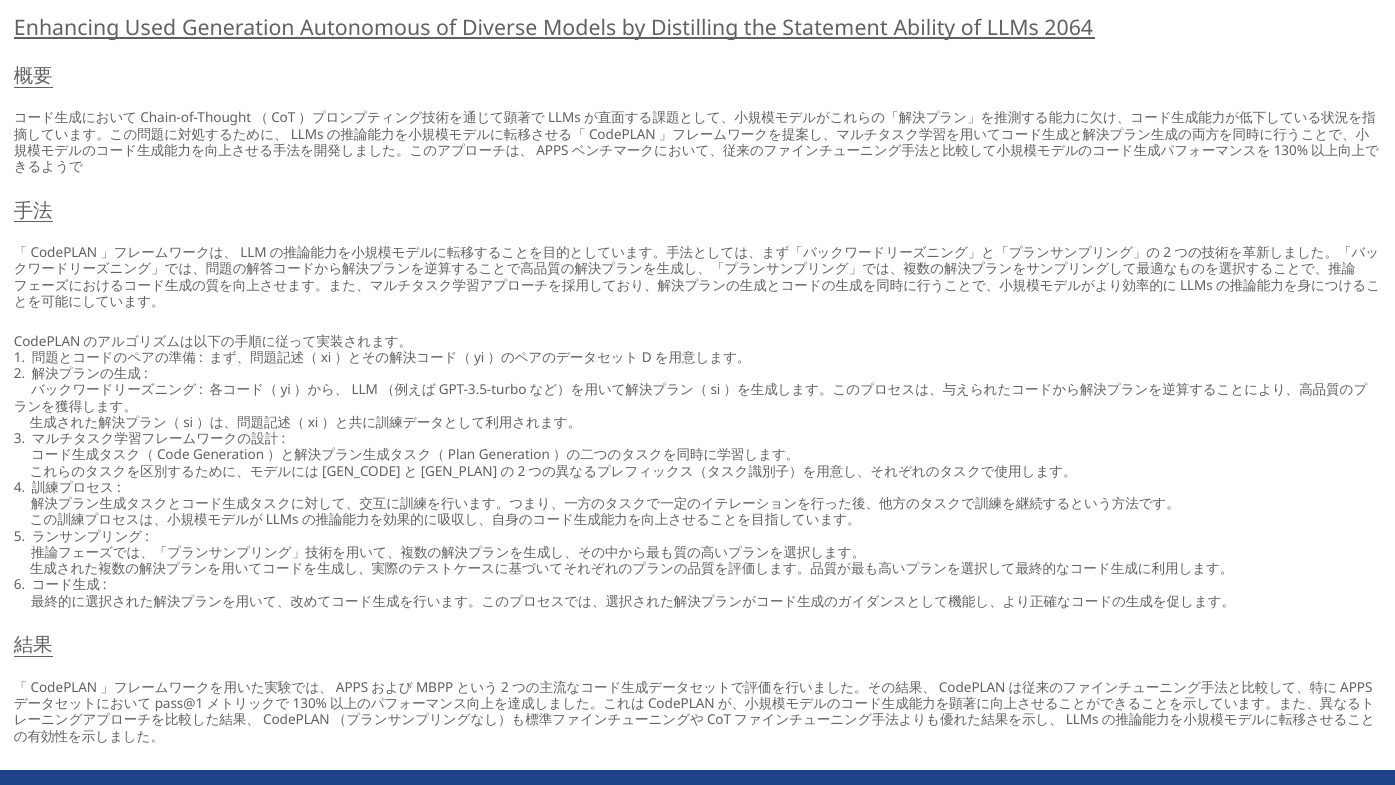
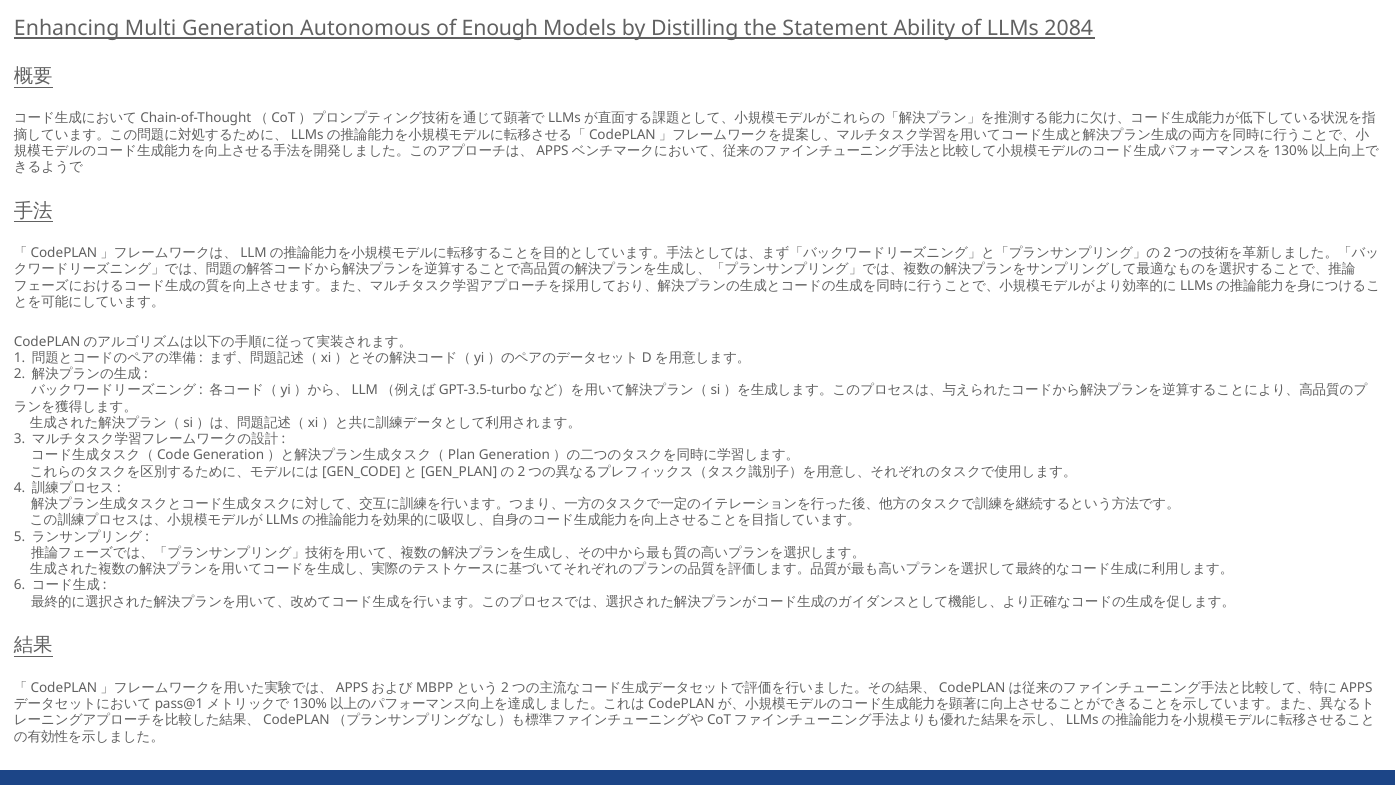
Used: Used -> Multi (151, 28)
Diverse: Diverse -> Enough (500, 28)
2064: 2064 -> 2084 (1069, 28)
